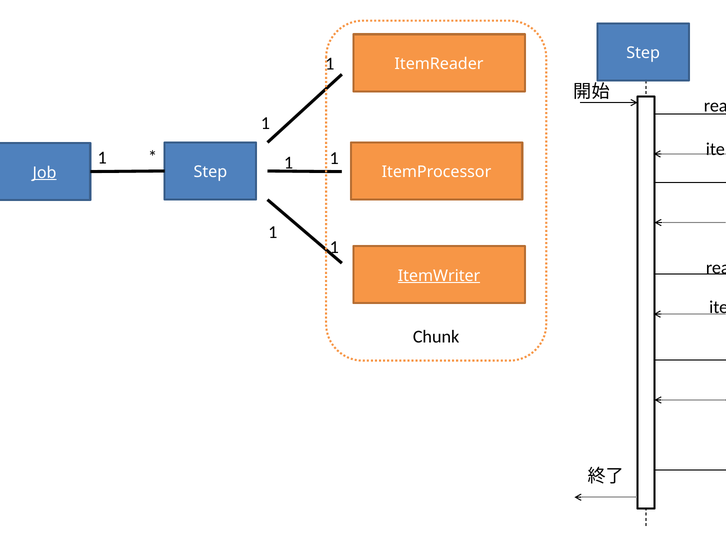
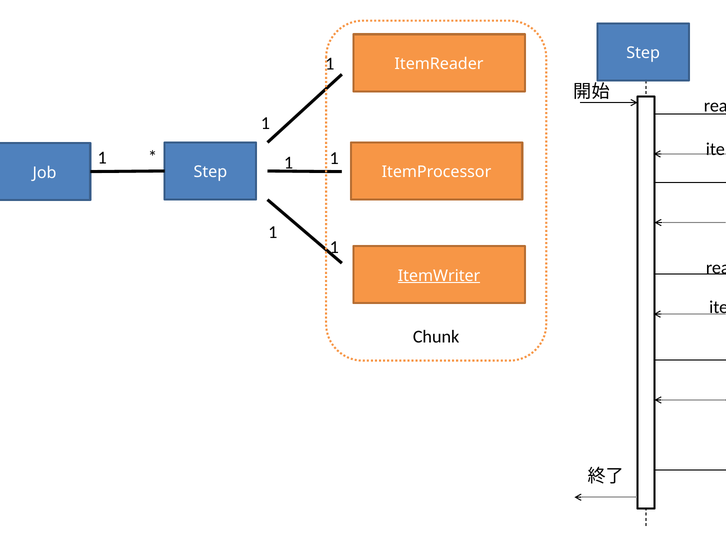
Job underline: present -> none (45, 173)
